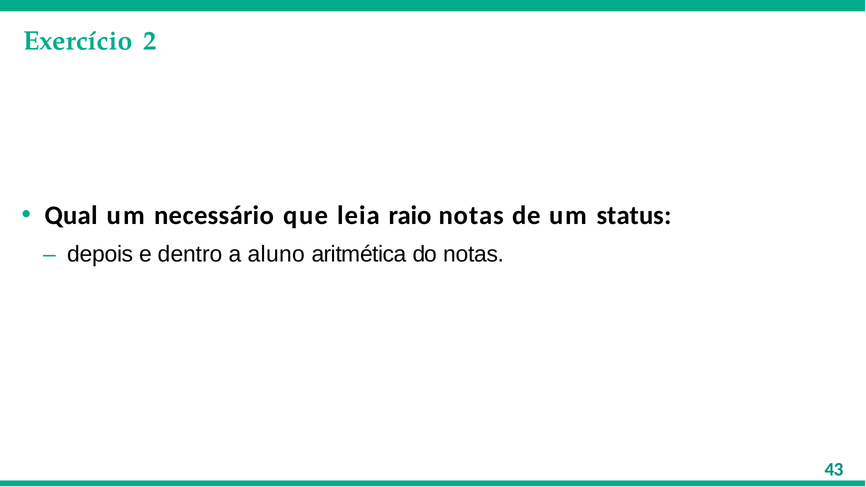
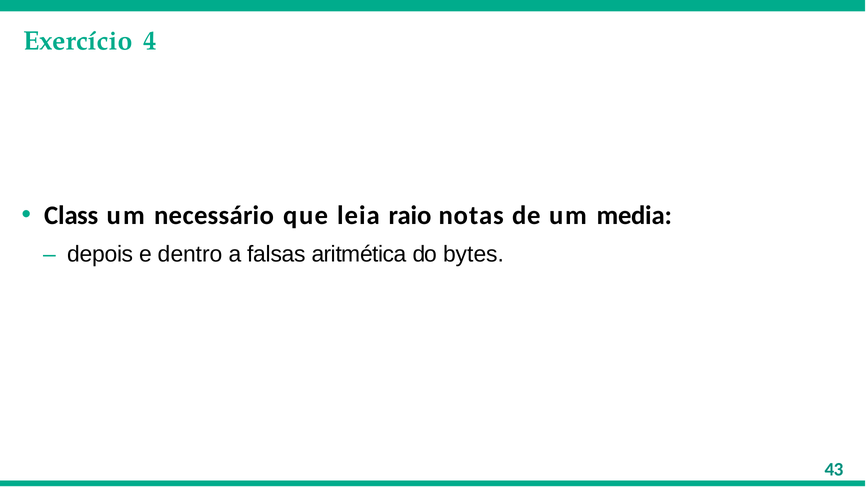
2: 2 -> 4 (150, 41)
Qual: Qual -> Class (71, 216)
status: status -> media (634, 216)
aluno: aluno -> falsas (277, 255)
do notas: notas -> bytes (474, 255)
